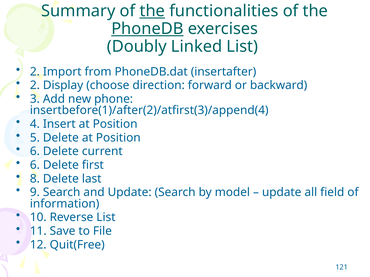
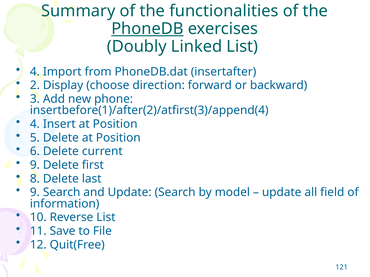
the underline: present -> none (152, 11)
2: 2 -> 4 (35, 72)
6: 6 -> 9 (35, 165)
